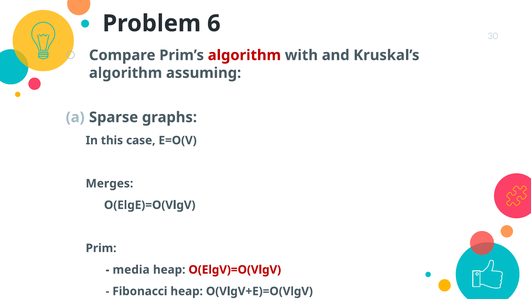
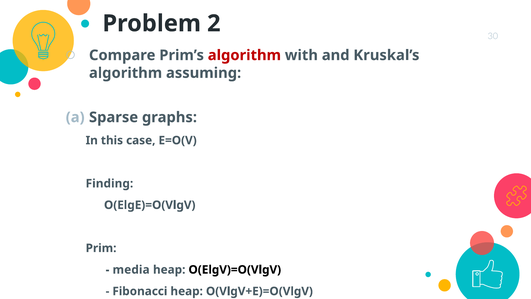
6: 6 -> 2 (214, 23)
Merges: Merges -> Finding (109, 183)
O(ElgV)=O(VlgV colour: red -> black (235, 269)
